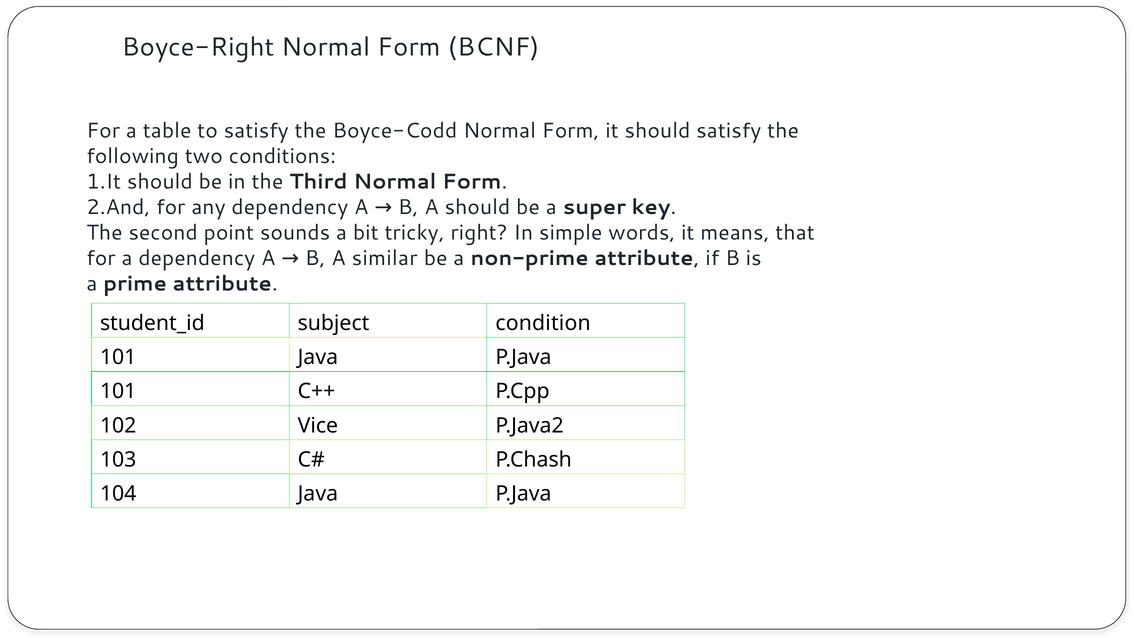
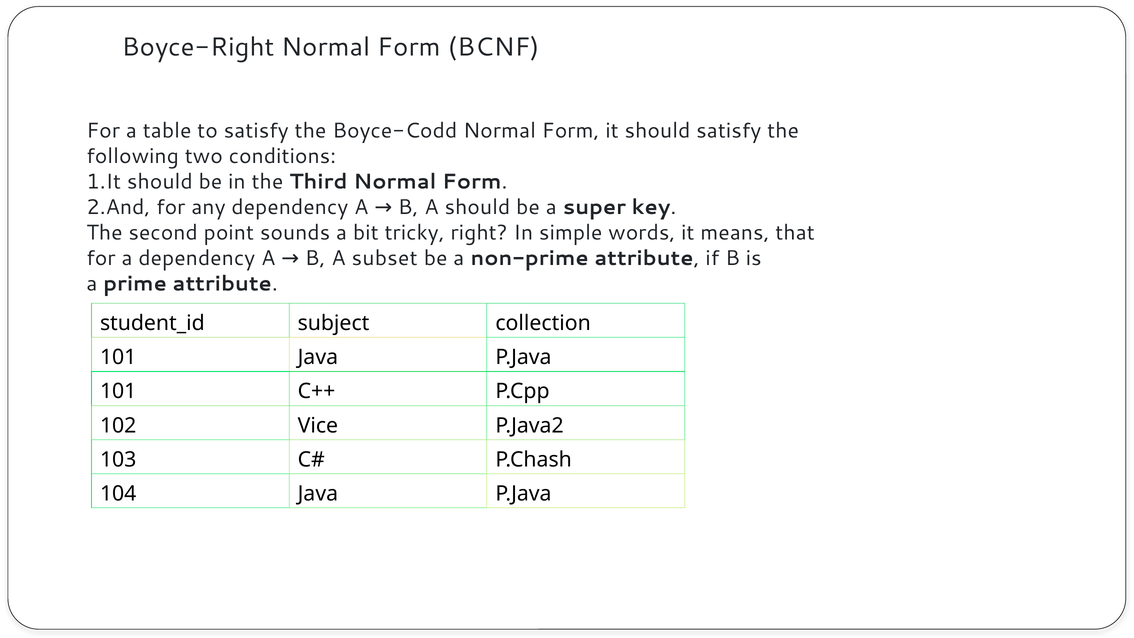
similar: similar -> subset (385, 258)
condition: condition -> collection (543, 323)
